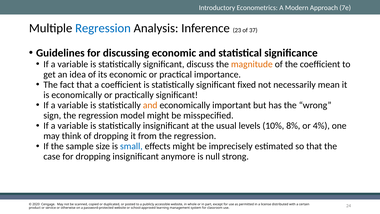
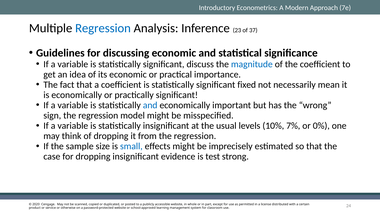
magnitude colour: orange -> blue (252, 64)
and colour: orange -> blue (150, 105)
8%: 8% -> 7% (293, 126)
4%: 4% -> 0% (321, 126)
anymore: anymore -> evidence (178, 156)
null: null -> test (213, 156)
